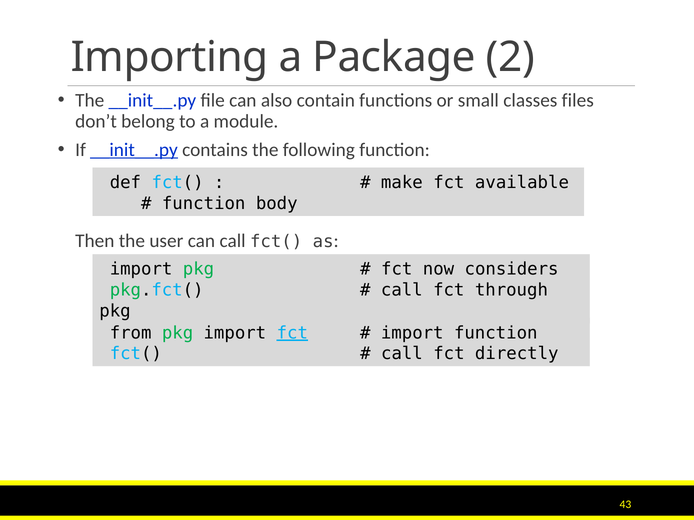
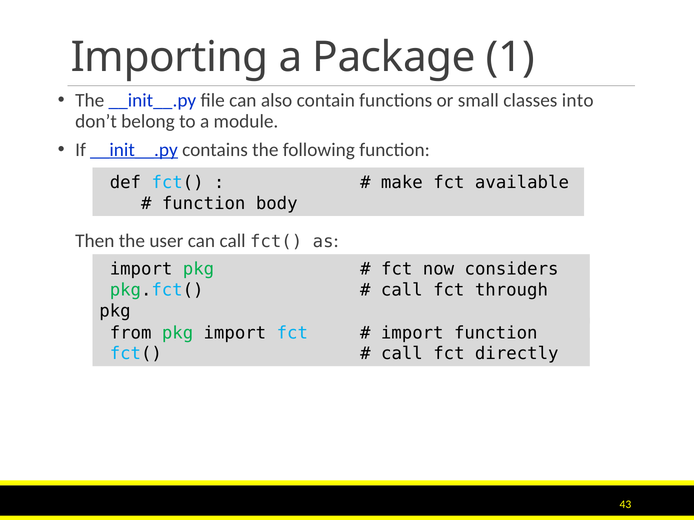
2: 2 -> 1 (510, 57)
files: files -> into (578, 101)
fct underline: present -> none (292, 333)
